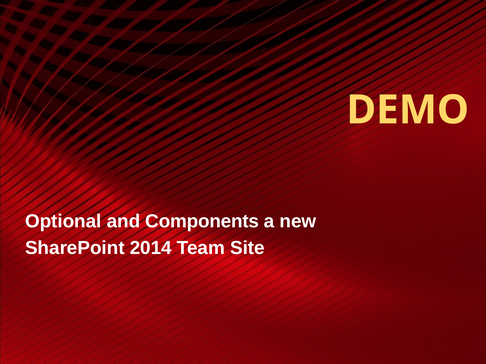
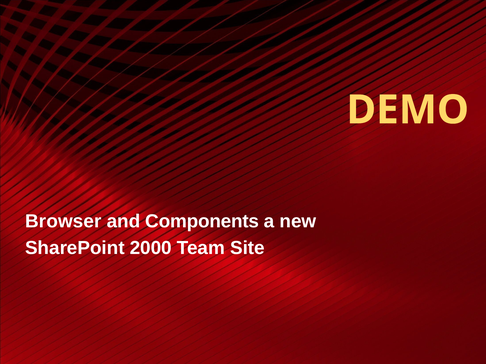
Optional: Optional -> Browser (63, 222)
2014: 2014 -> 2000 (151, 248)
